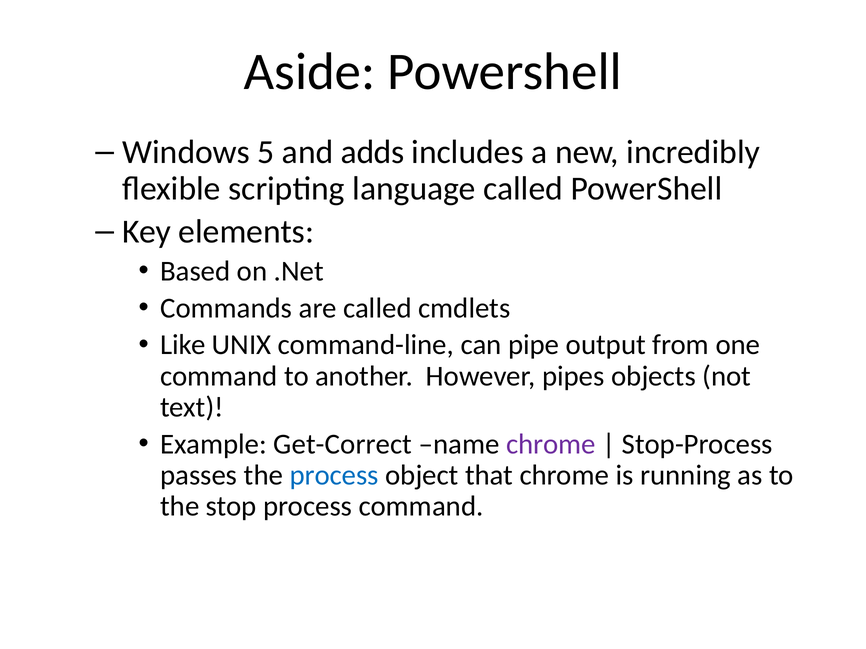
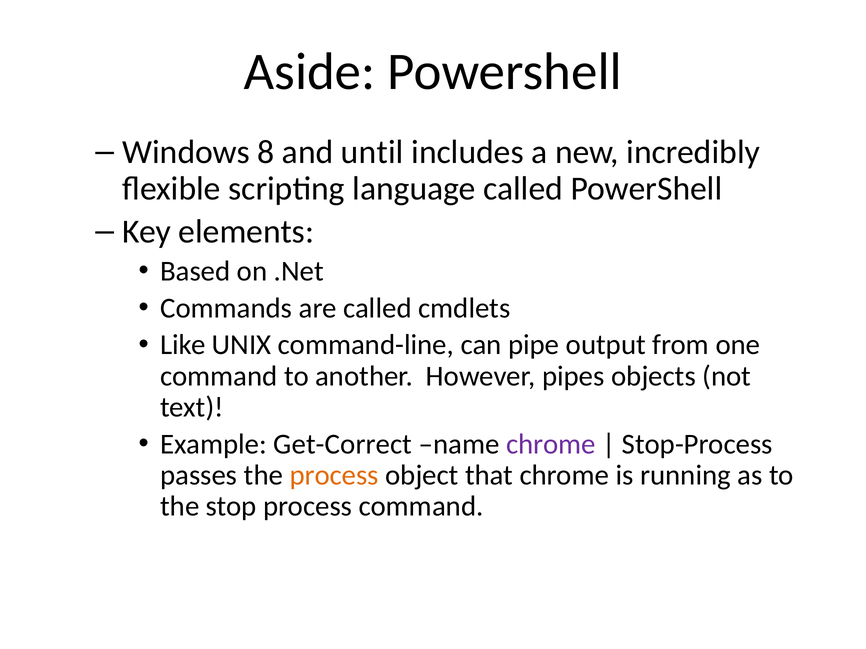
5: 5 -> 8 (266, 152)
adds: adds -> until (372, 152)
process colour: blue -> orange (334, 476)
